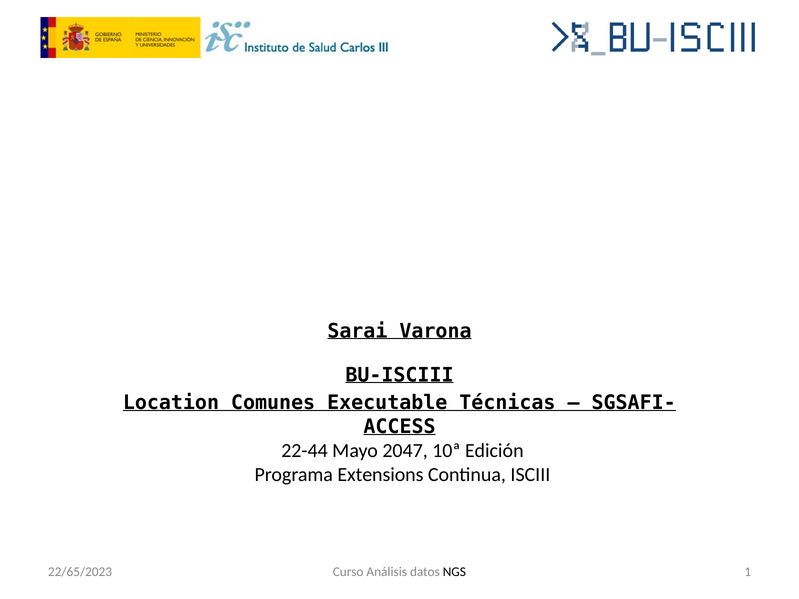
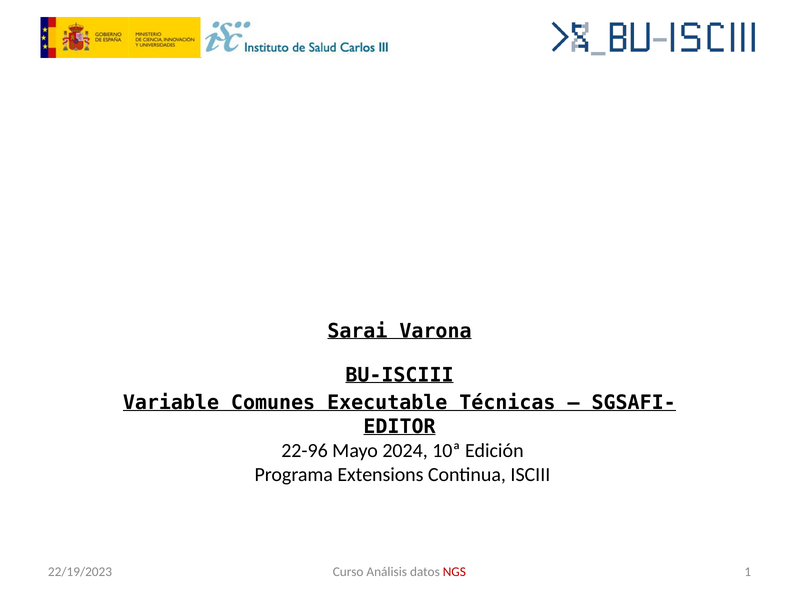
Location: Location -> Variable (171, 403)
ACCESS: ACCESS -> EDITOR (400, 427)
22-44: 22-44 -> 22-96 (305, 451)
2047: 2047 -> 2024 (405, 451)
22/65/2023: 22/65/2023 -> 22/19/2023 (80, 572)
NGS colour: black -> red (454, 572)
